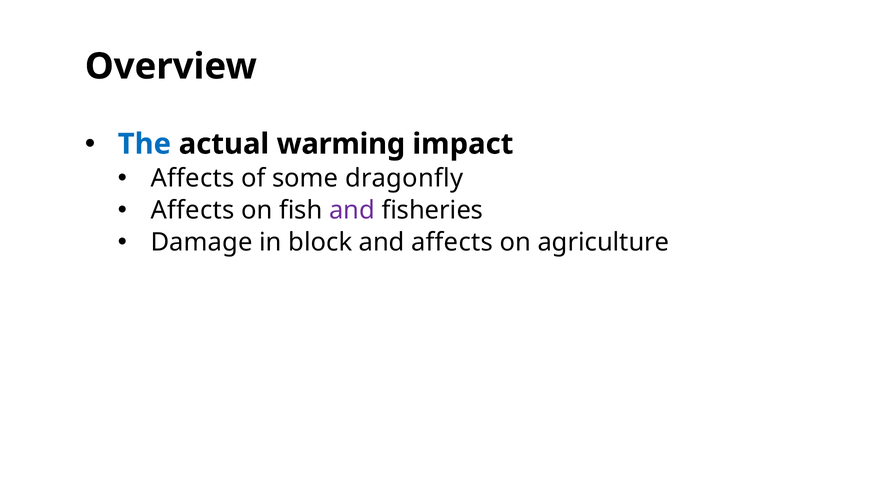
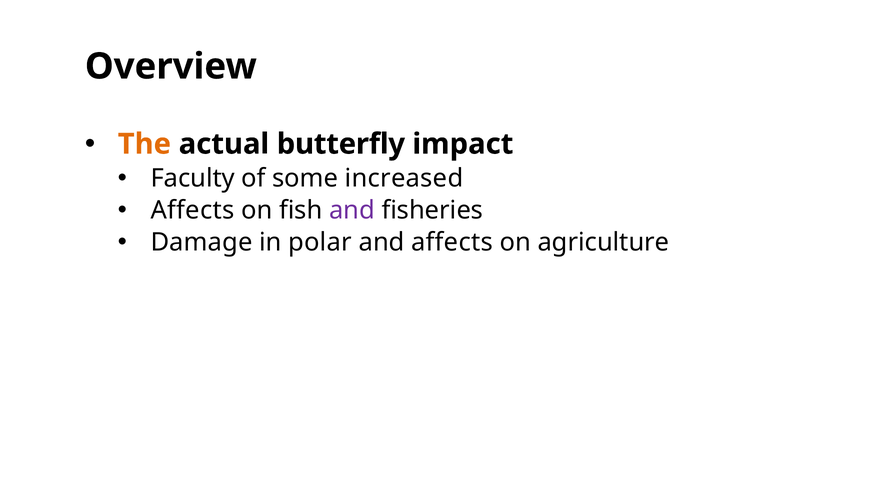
The colour: blue -> orange (144, 144)
warming: warming -> butterfly (341, 144)
Affects: Affects -> Faculty (193, 178)
dragonfly: dragonfly -> increased (404, 178)
block: block -> polar (320, 243)
